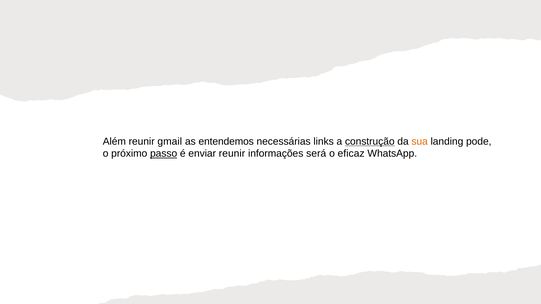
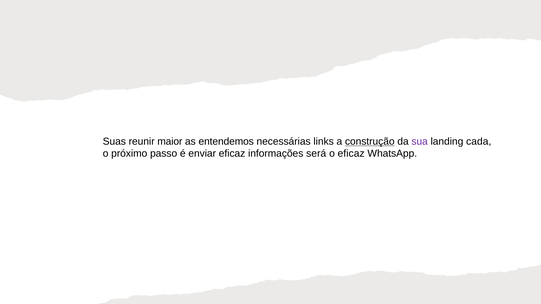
Além: Além -> Suas (114, 142)
gmail: gmail -> maior (170, 142)
sua colour: orange -> purple (420, 142)
pode: pode -> cada (479, 142)
passo underline: present -> none (164, 154)
enviar reunir: reunir -> eficaz (232, 154)
